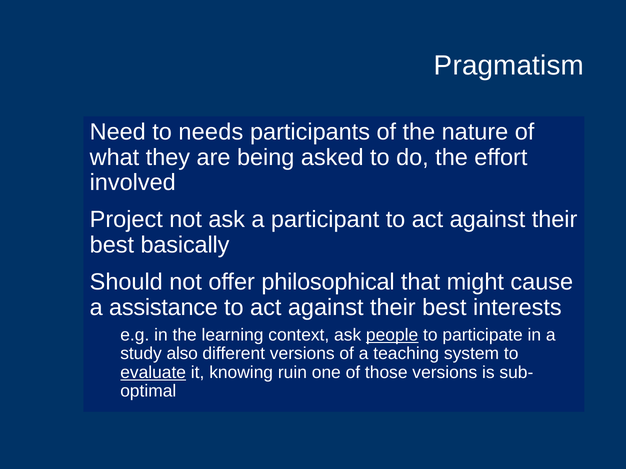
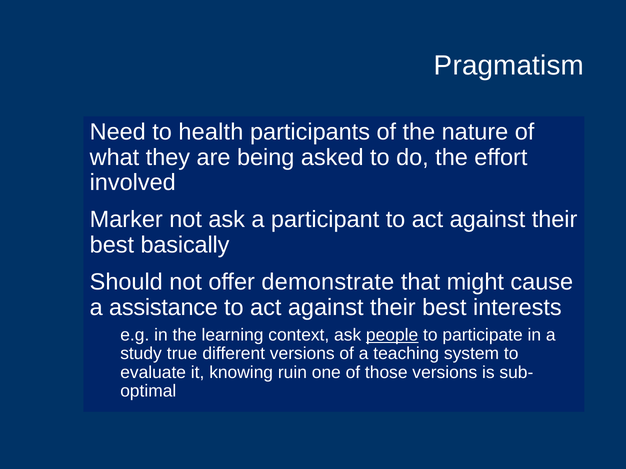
needs: needs -> health (211, 132)
Project: Project -> Marker (126, 220)
philosophical: philosophical -> demonstrate (328, 282)
also: also -> true (182, 354)
evaluate underline: present -> none (153, 373)
